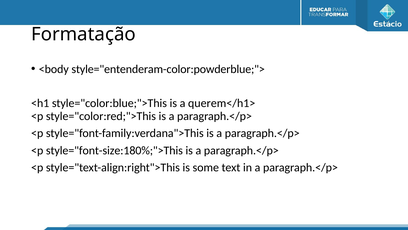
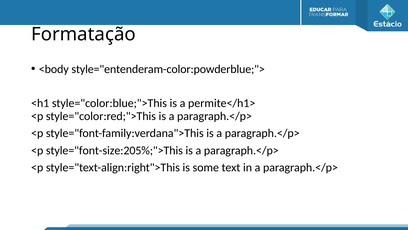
querem</h1>: querem</h1> -> permite</h1> (222, 103)
style="font-size:180%;">This: style="font-size:180%;">This -> style="font-size:205%;">This (114, 150)
